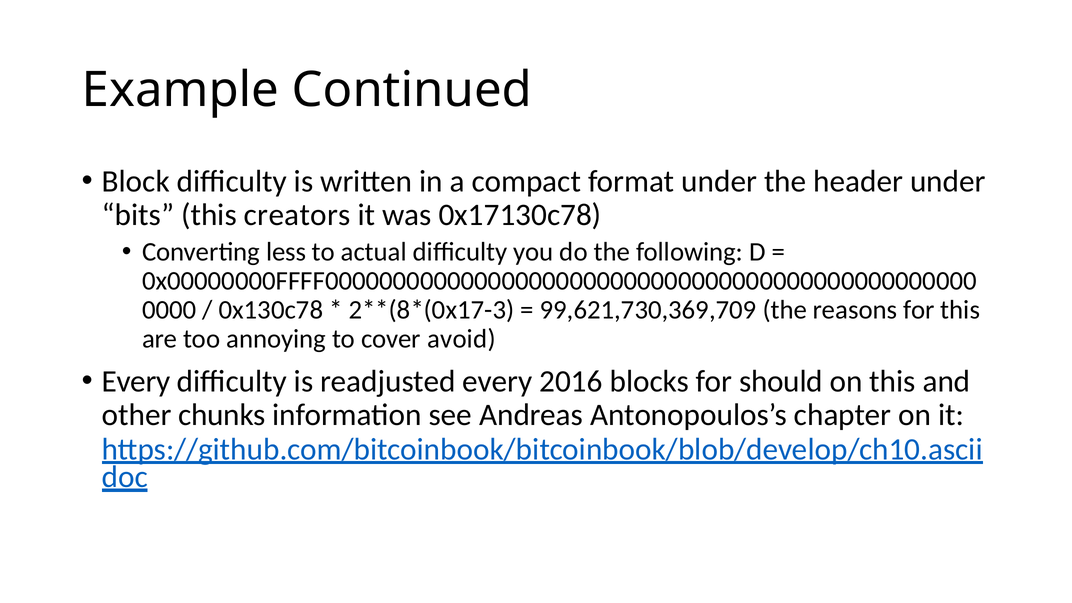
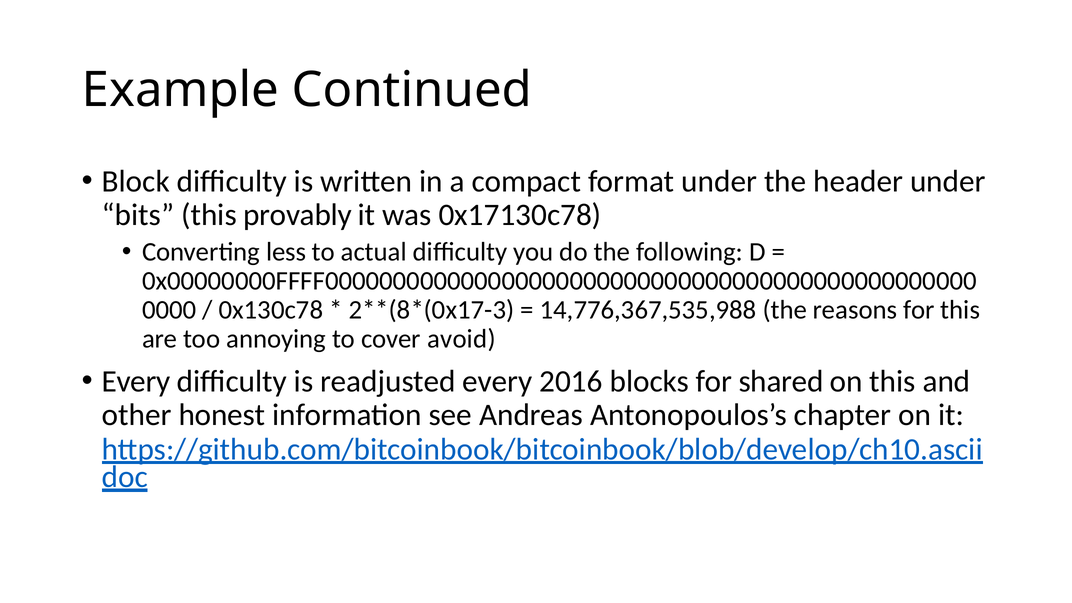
creators: creators -> provably (297, 215)
99,621,730,369,709: 99,621,730,369,709 -> 14,776,367,535,988 (648, 310)
should: should -> shared (781, 381)
chunks: chunks -> honest (222, 415)
